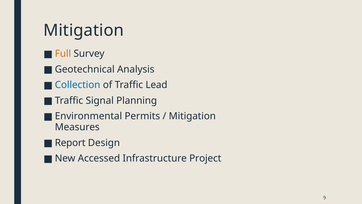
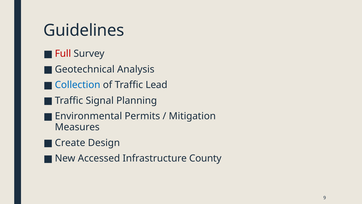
Mitigation: Mitigation -> Guidelines (84, 30)
Full colour: orange -> red (63, 54)
Report: Report -> Create (70, 143)
Project: Project -> County (205, 158)
